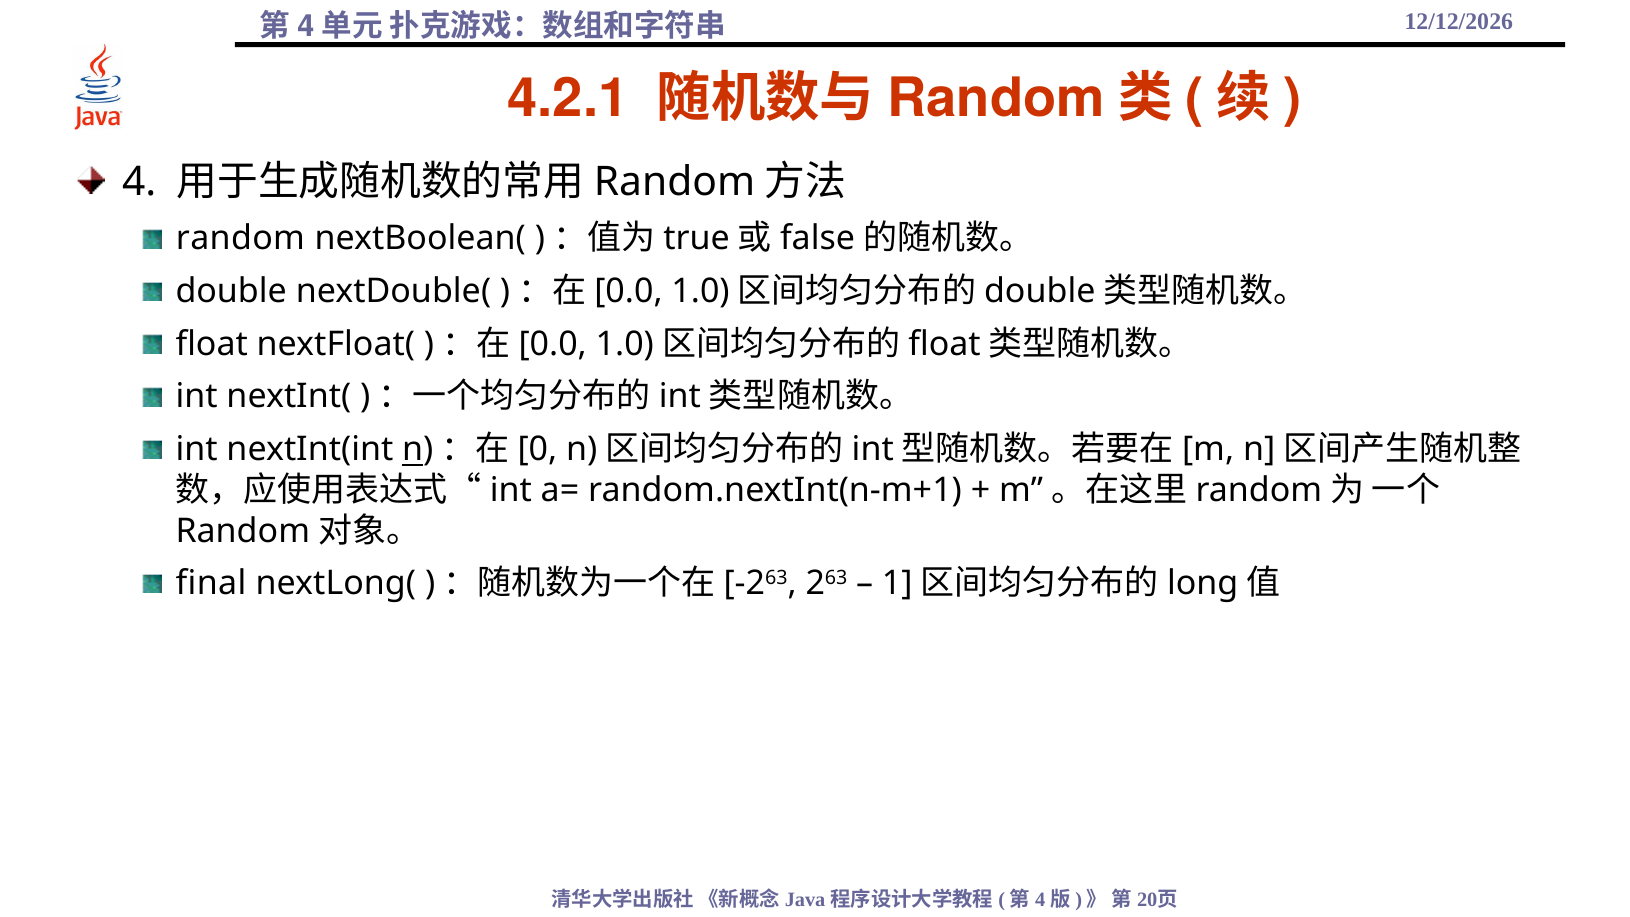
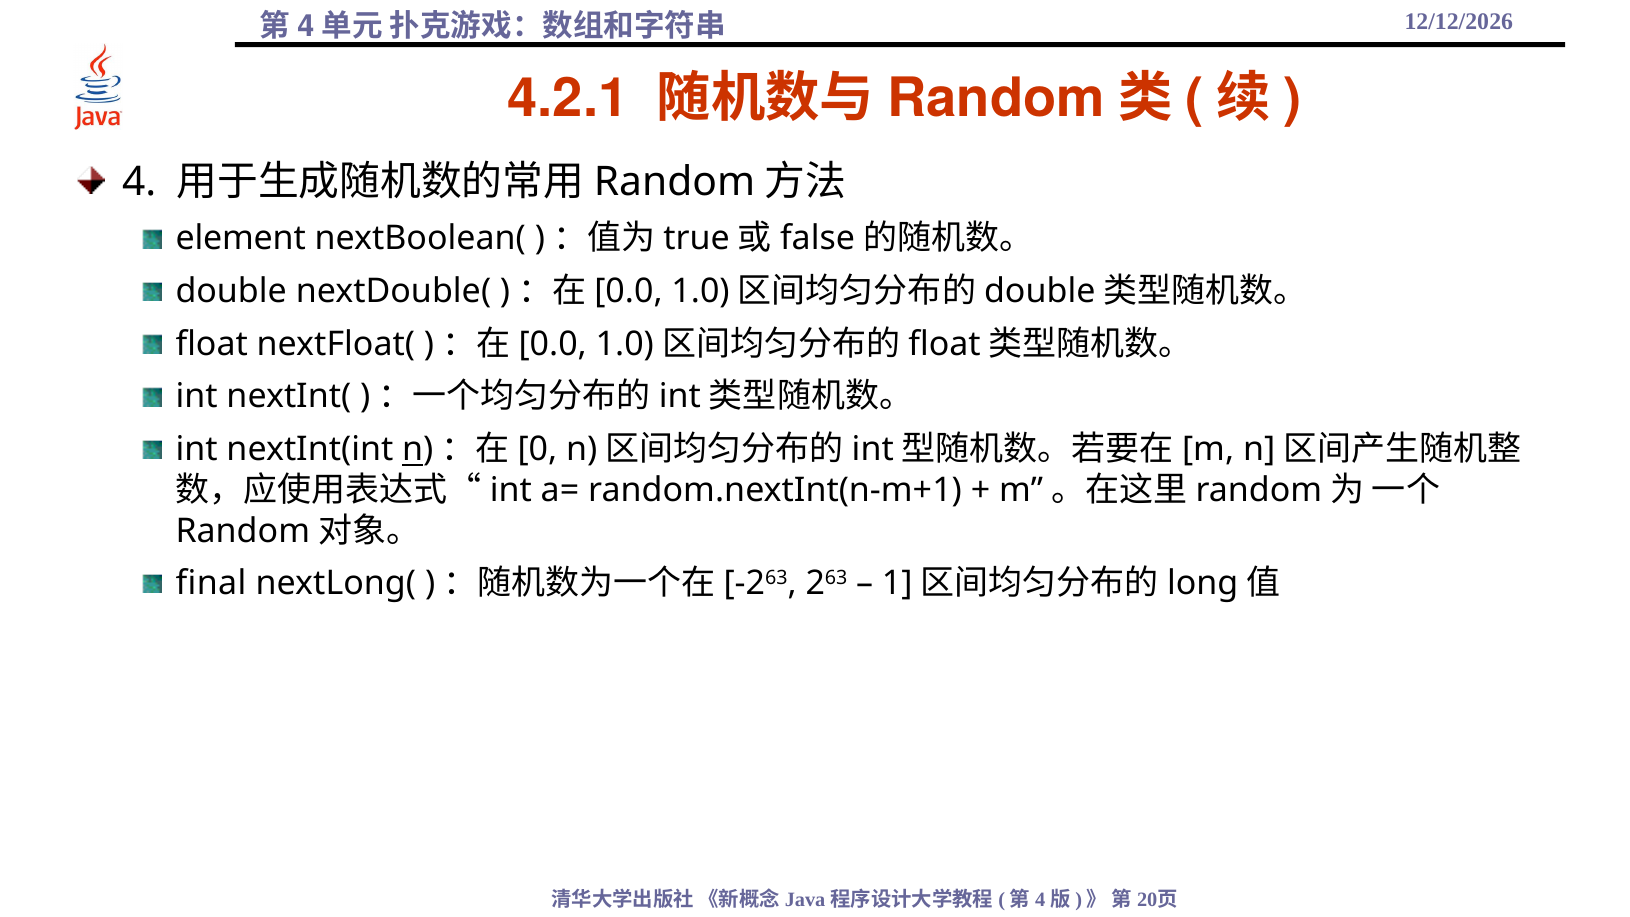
random: random -> element (241, 239)
